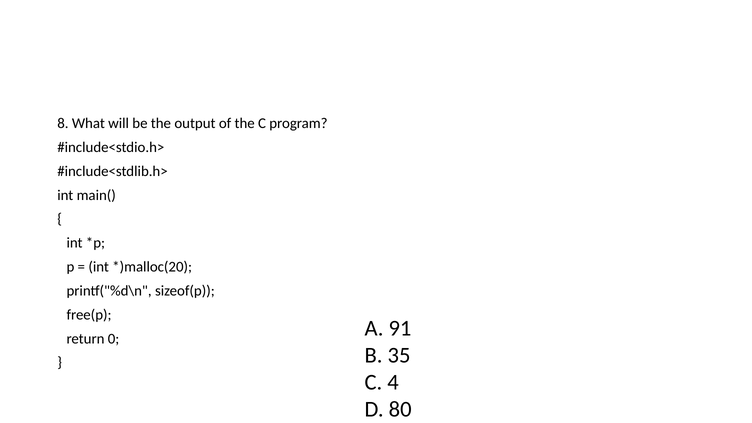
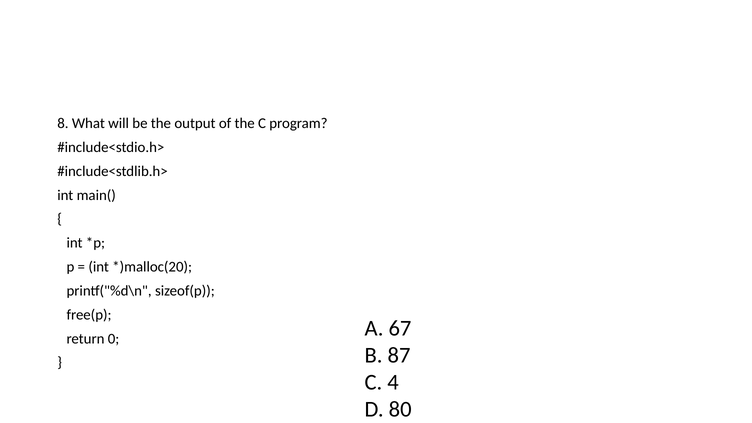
91: 91 -> 67 (400, 328)
35: 35 -> 87 (399, 355)
